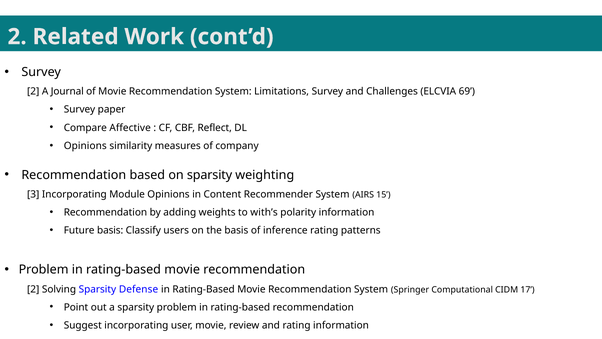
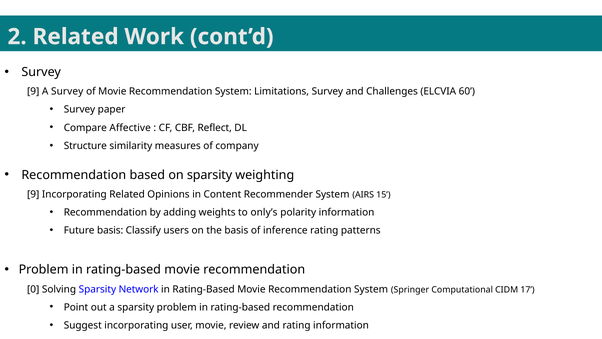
2: 2 -> 9 (33, 92)
A Journal: Journal -> Survey (67, 92)
69: 69 -> 60 (467, 92)
Opinions: Opinions -> Structure (85, 146)
3: 3 -> 9 (33, 194)
Incorporating Module: Module -> Related (127, 194)
with’s: with’s -> only’s (264, 212)
2: 2 -> 0 (33, 289)
Defense: Defense -> Network (139, 289)
